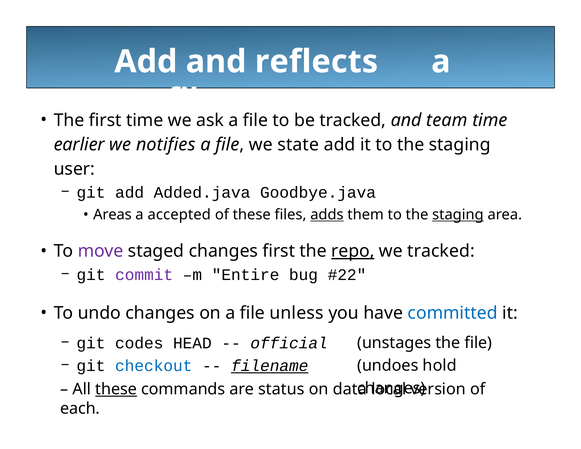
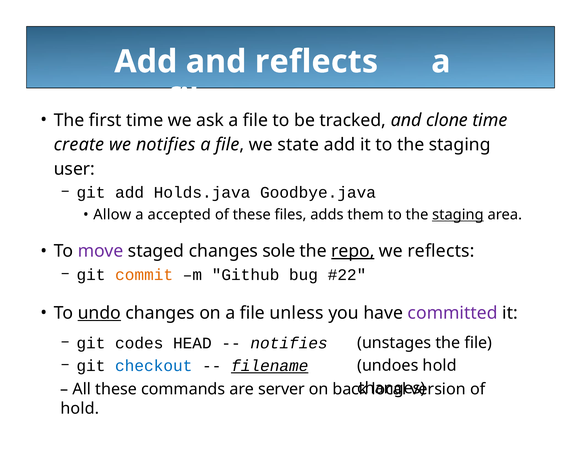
team: team -> clone (447, 120)
earlier: earlier -> create (79, 145)
Added.java: Added.java -> Holds.java (202, 193)
Areas: Areas -> Allow (112, 215)
adds underline: present -> none (327, 215)
changes first: first -> sole (279, 251)
we tracked: tracked -> reflects (441, 251)
commit colour: purple -> orange (144, 275)
Entire: Entire -> Github (246, 275)
undo underline: none -> present (99, 313)
committed colour: blue -> purple (453, 313)
official: official -> notifies (289, 343)
these underline: present -> none (116, 389)
status: status -> server (281, 389)
data: data -> back (350, 389)
each: each -> hold (80, 409)
